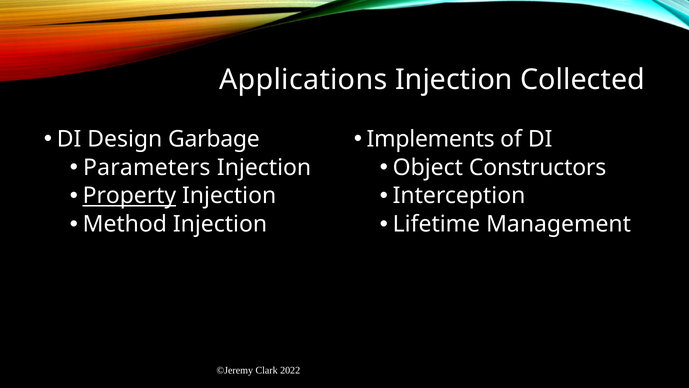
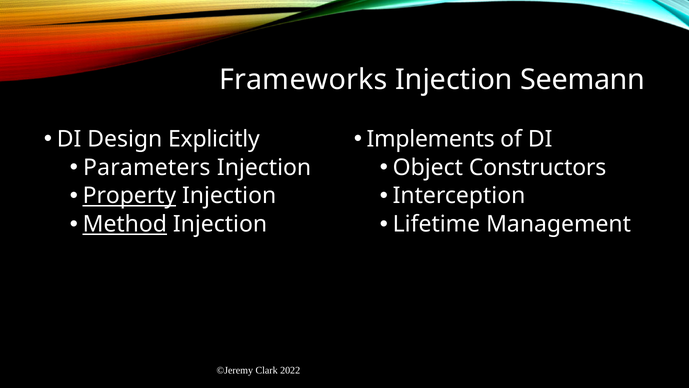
Applications: Applications -> Frameworks (303, 80)
Collected: Collected -> Seemann (583, 80)
Garbage: Garbage -> Explicitly (214, 139)
Method underline: none -> present (125, 224)
